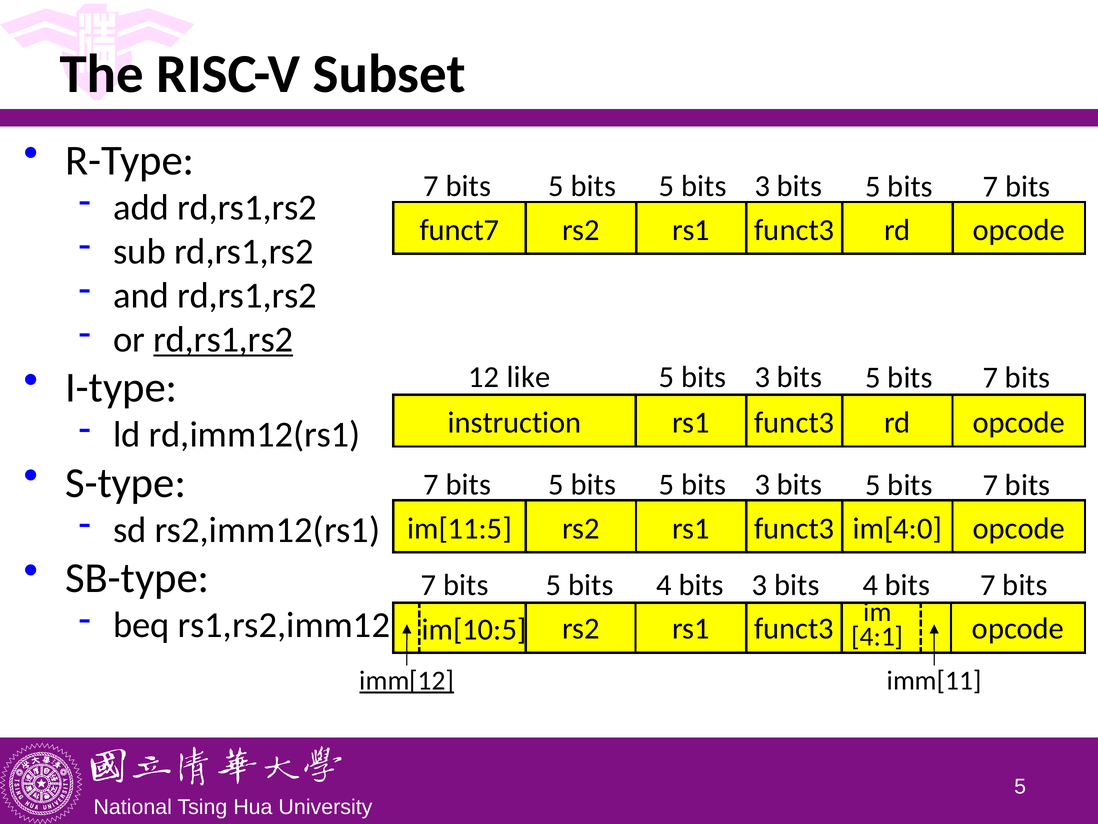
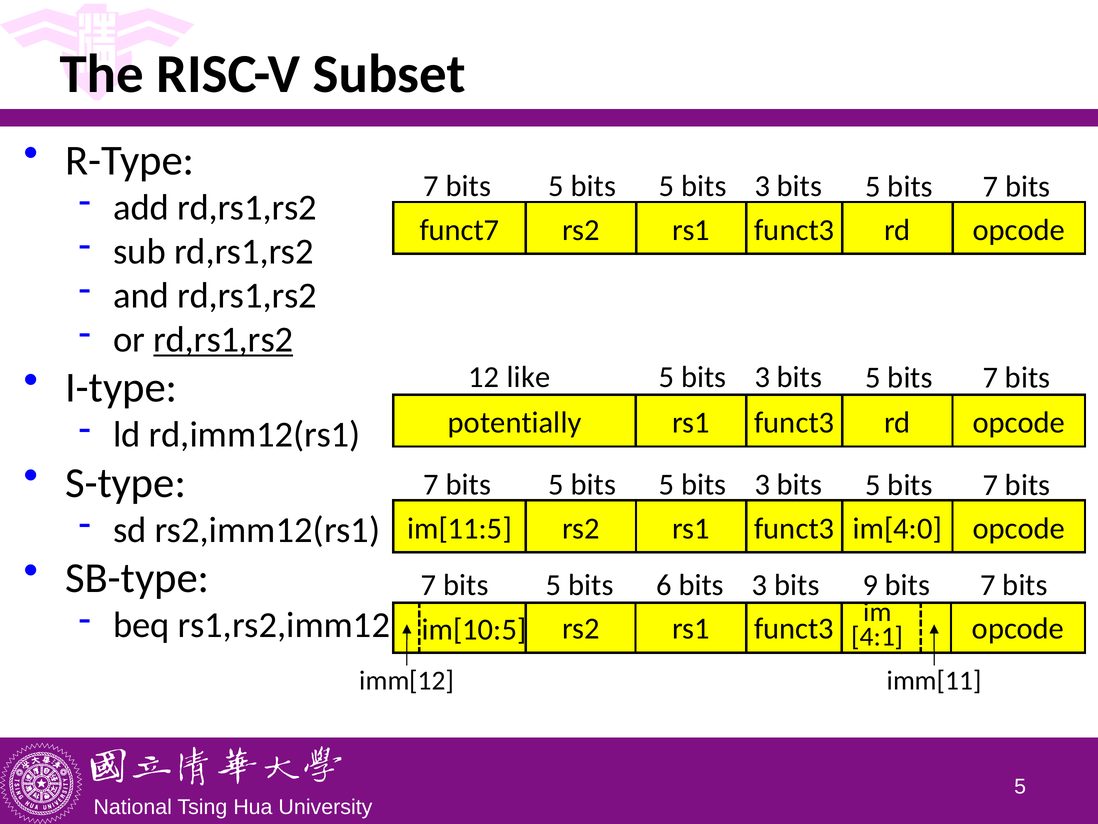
instruction: instruction -> potentially (515, 422)
5 bits 4: 4 -> 6 (664, 585)
4: 4 -> 9 (870, 585)
imm[12 underline: present -> none (407, 680)
